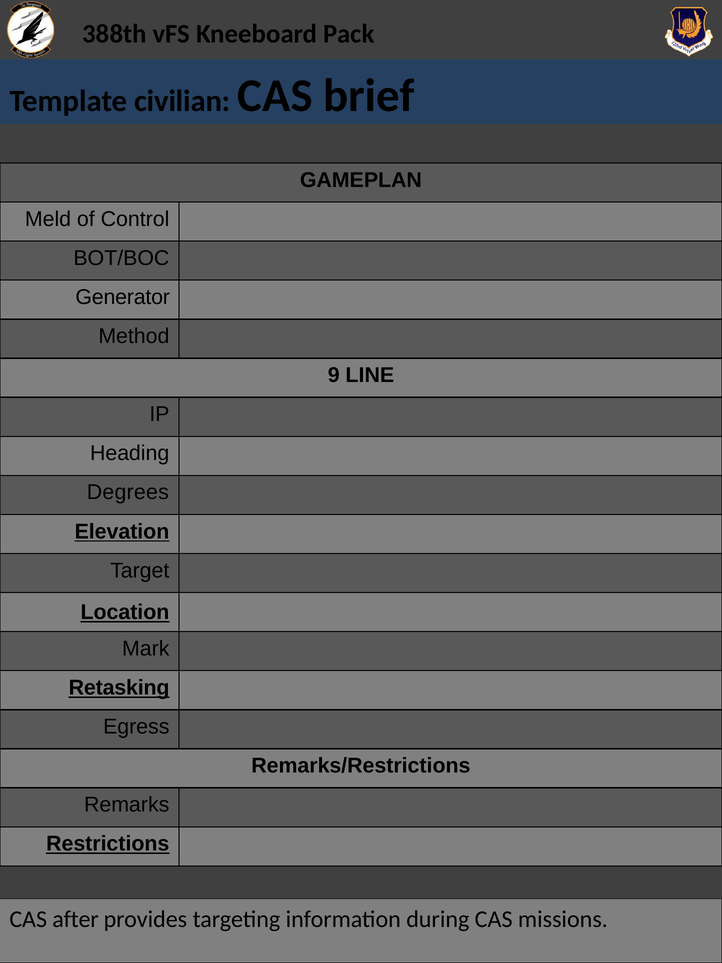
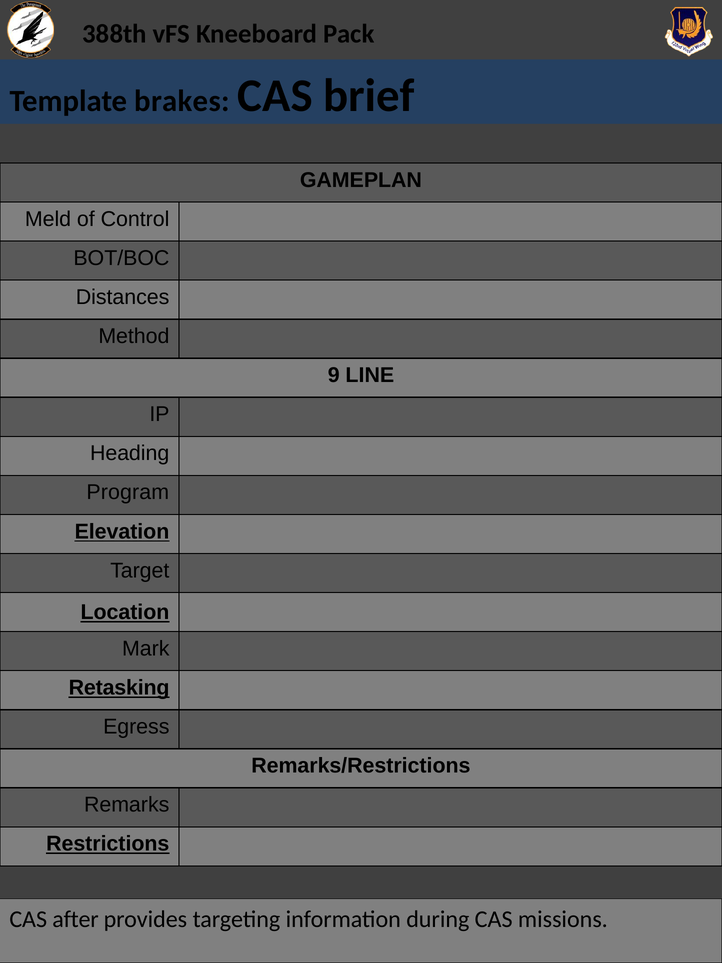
civilian: civilian -> brakes (182, 101)
Generator: Generator -> Distances (123, 297)
Degrees: Degrees -> Program (128, 492)
